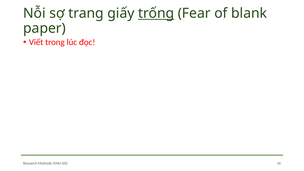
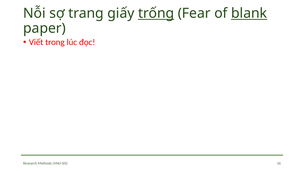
blank underline: none -> present (249, 13)
